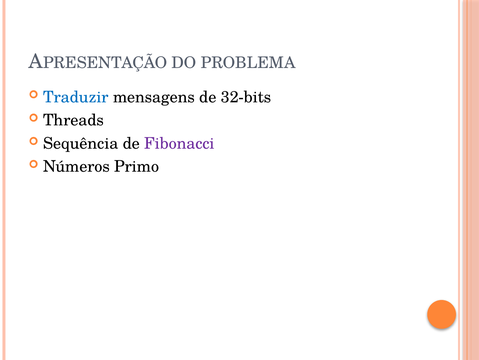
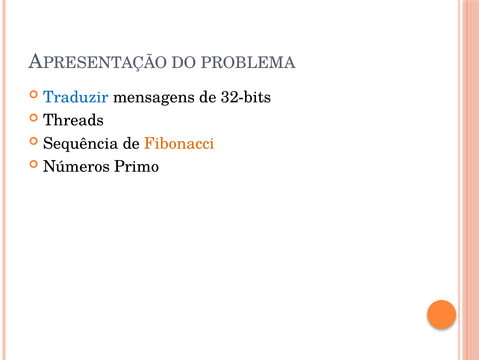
Fibonacci colour: purple -> orange (179, 143)
